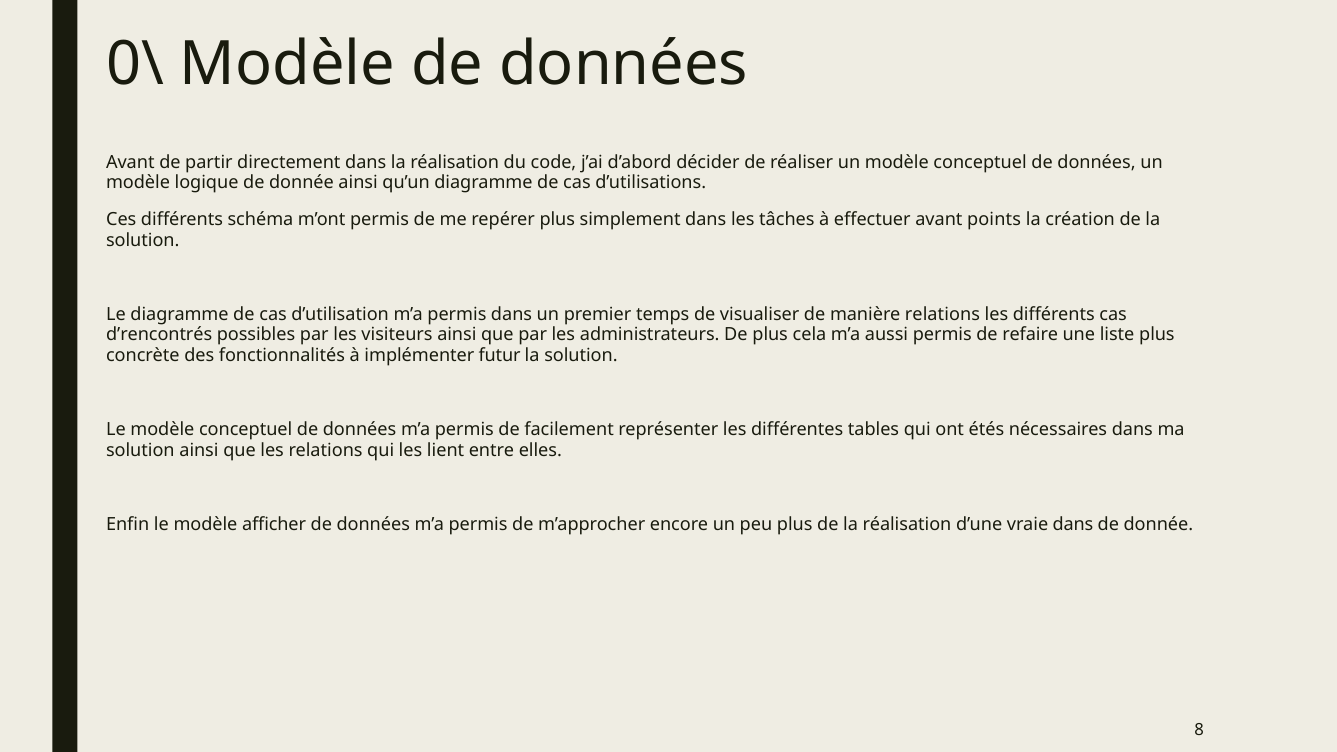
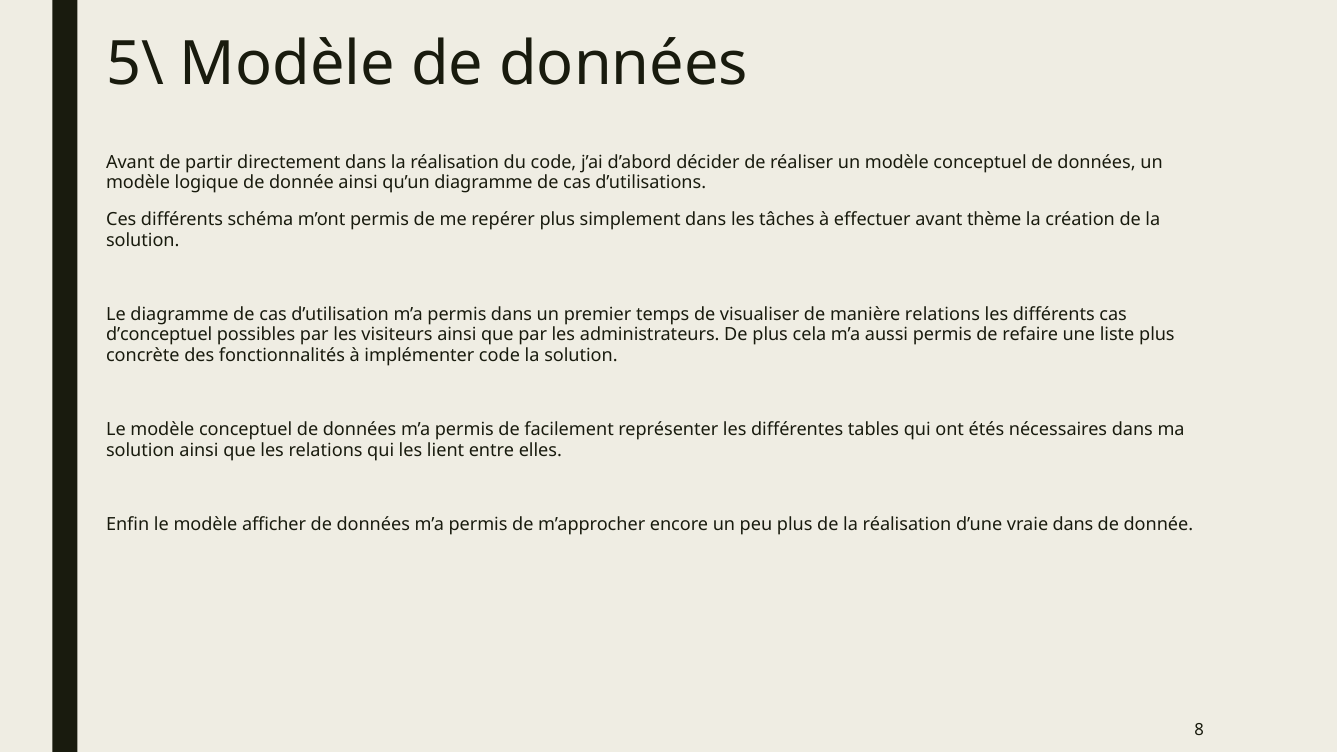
0\: 0\ -> 5\ (135, 64)
points: points -> thème (994, 220)
d’rencontrés: d’rencontrés -> d’conceptuel (159, 335)
implémenter futur: futur -> code (500, 355)
